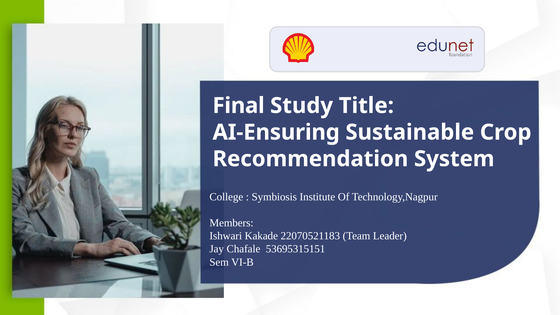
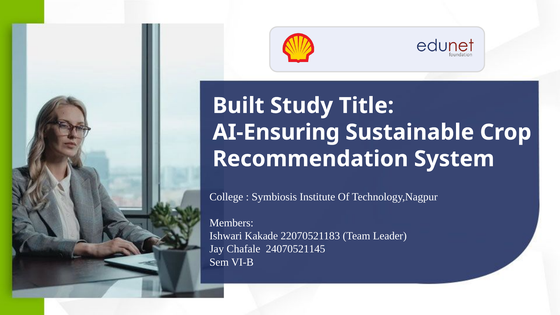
Final: Final -> Built (238, 106)
53695315151: 53695315151 -> 24070521145 (296, 249)
